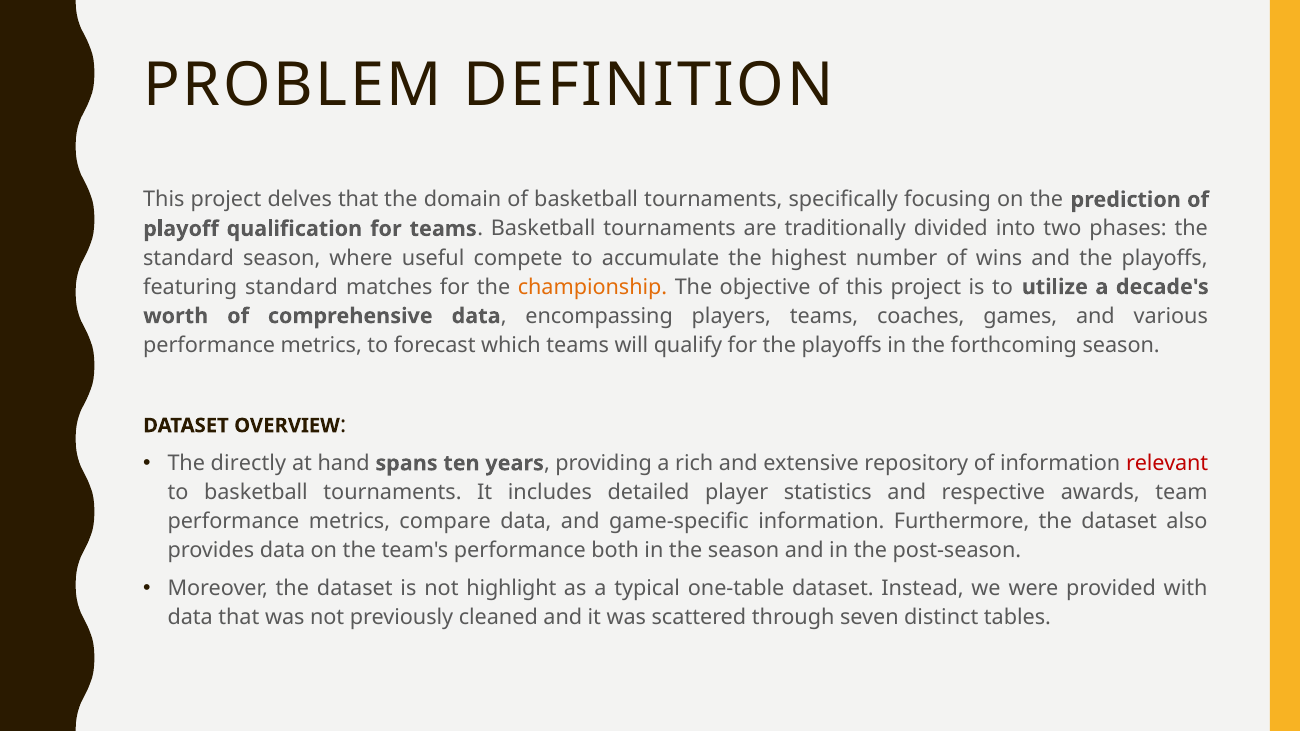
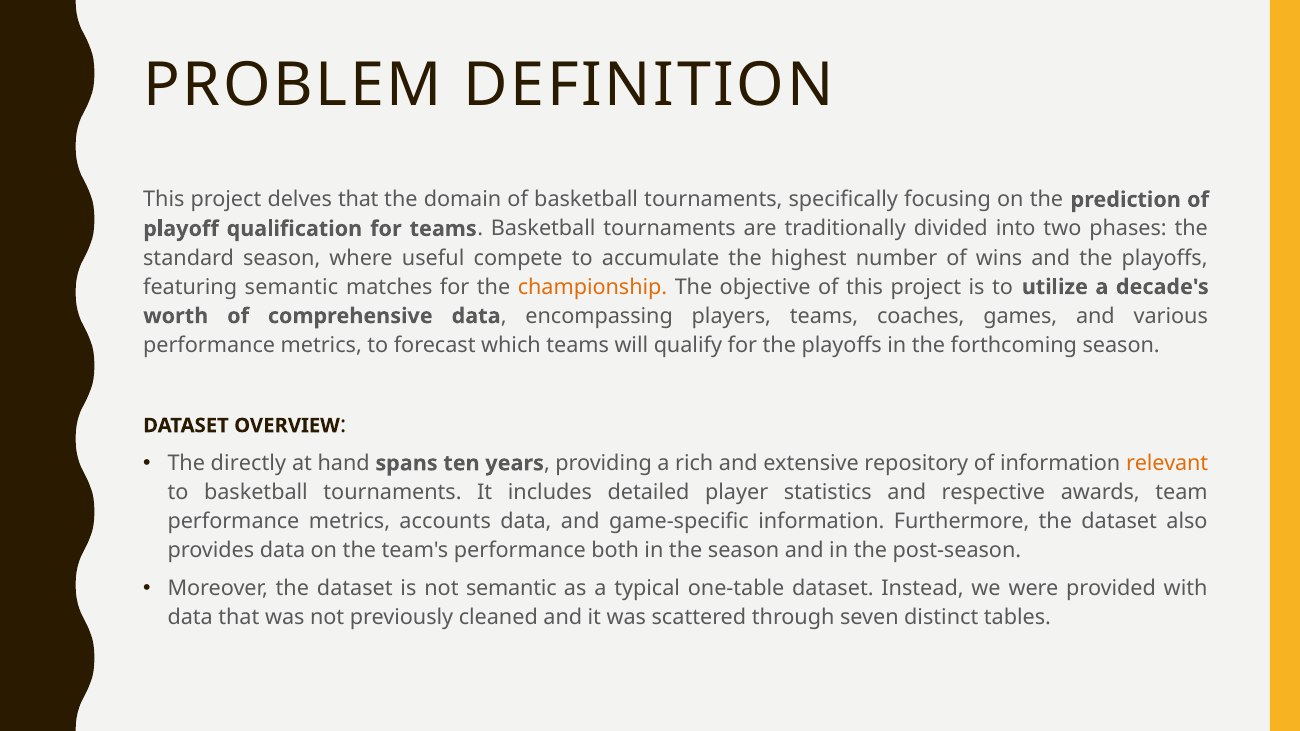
featuring standard: standard -> semantic (292, 287)
relevant colour: red -> orange (1167, 463)
compare: compare -> accounts (445, 522)
not highlight: highlight -> semantic (511, 588)
